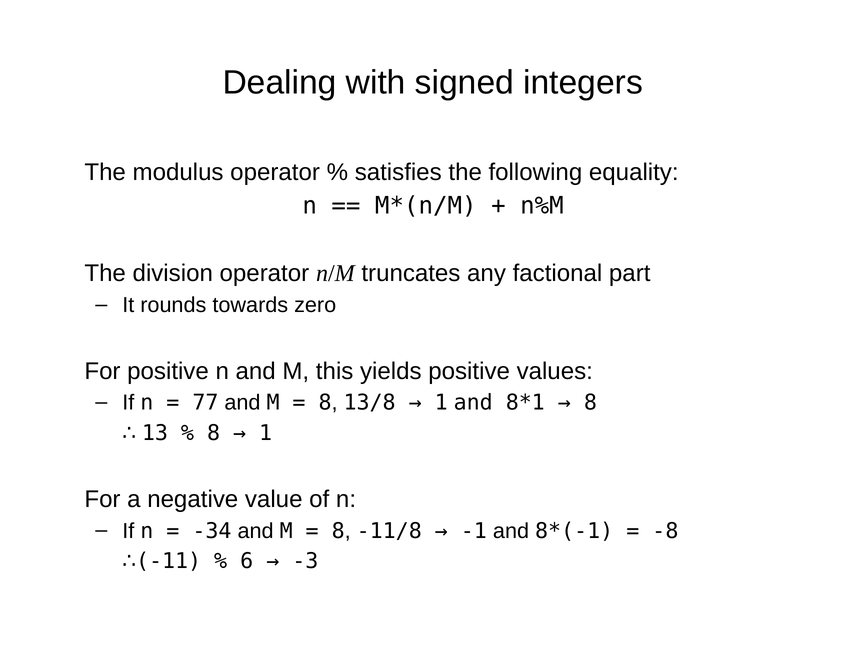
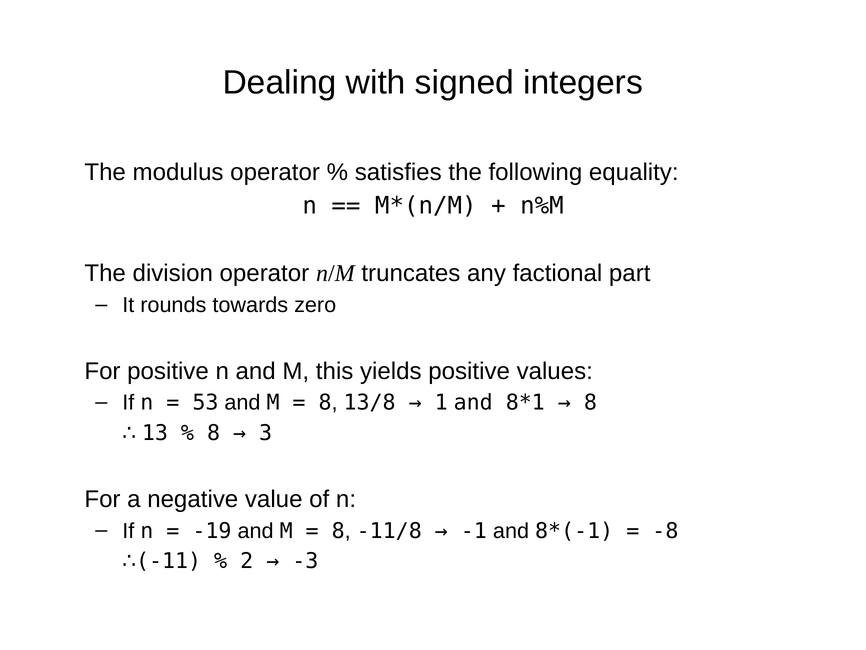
77: 77 -> 53 (205, 403)
1: 1 -> 3 (266, 433)
-34: -34 -> -19 (212, 531)
6: 6 -> 2 (247, 561)
